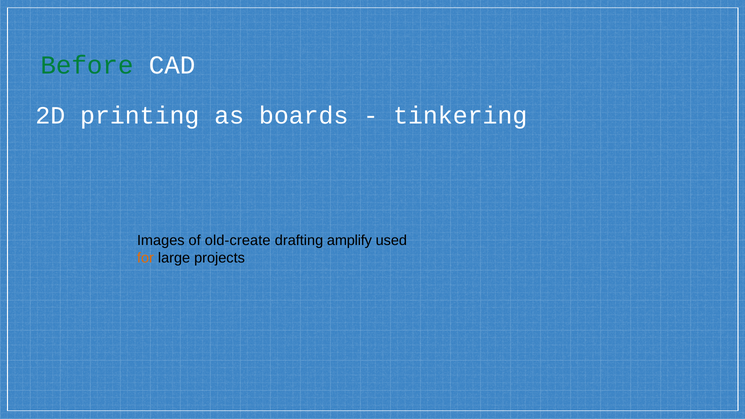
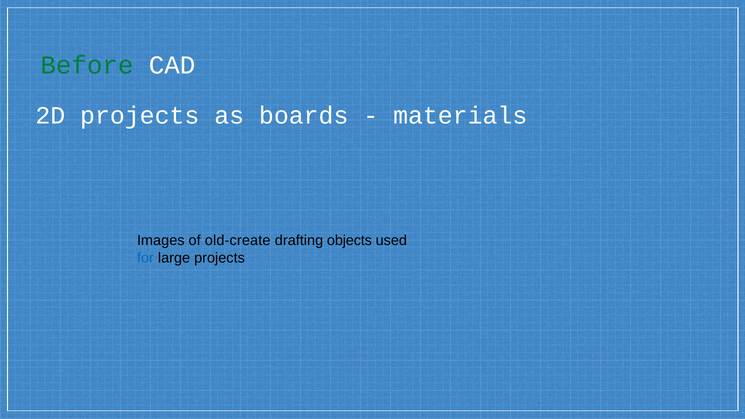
2D printing: printing -> projects (140, 116)
tinkering: tinkering -> materials (460, 116)
amplify: amplify -> objects (349, 240)
for colour: orange -> blue (145, 258)
